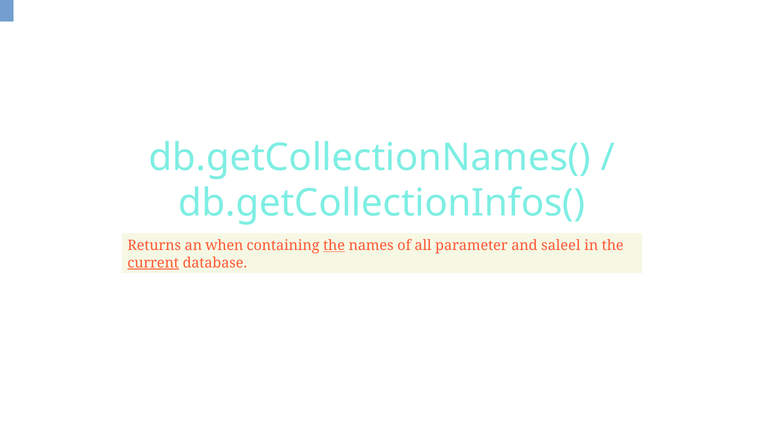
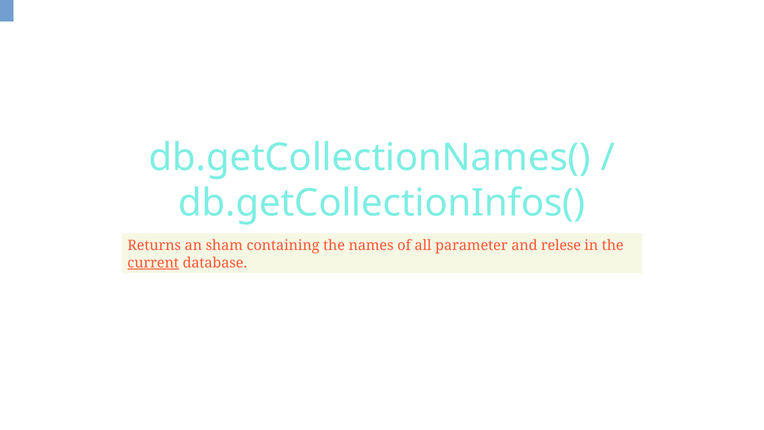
when: when -> sham (224, 245)
the underline: present -> none (334, 245)
saleel: saleel -> relese (561, 245)
